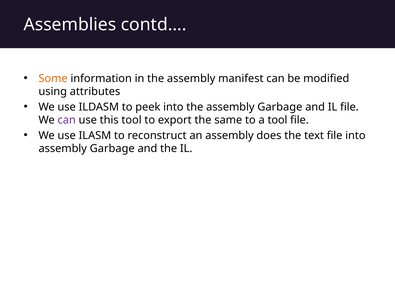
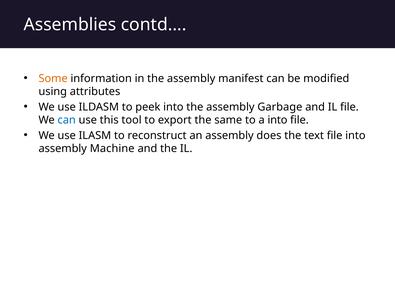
can colour: purple -> blue (67, 120)
a tool: tool -> into (277, 120)
Garbage: Garbage -> Machine (112, 149)
